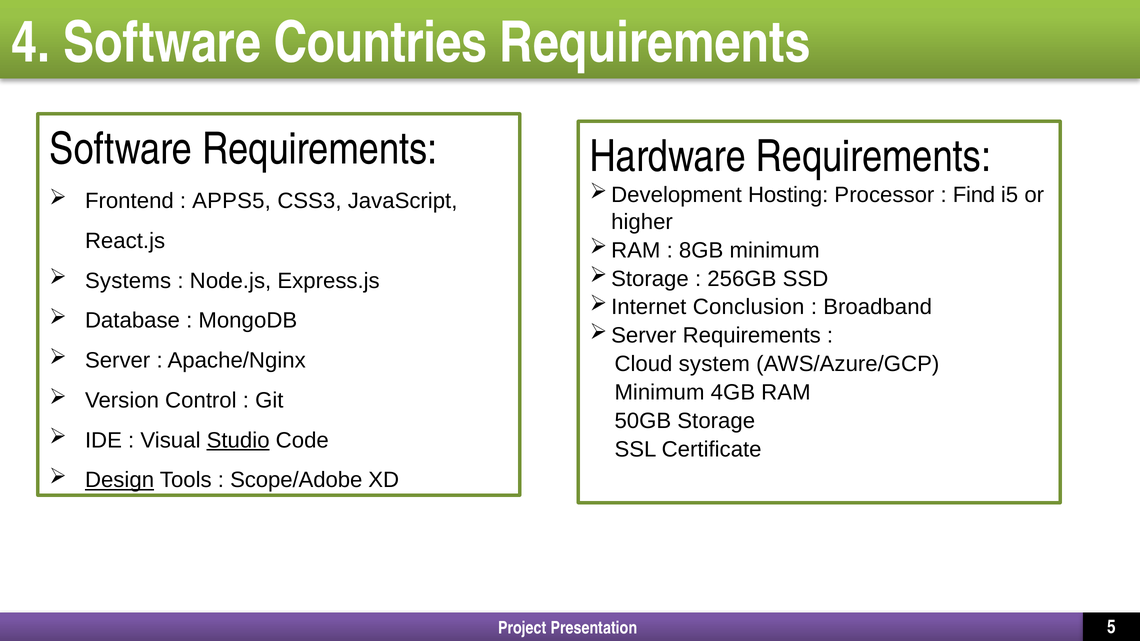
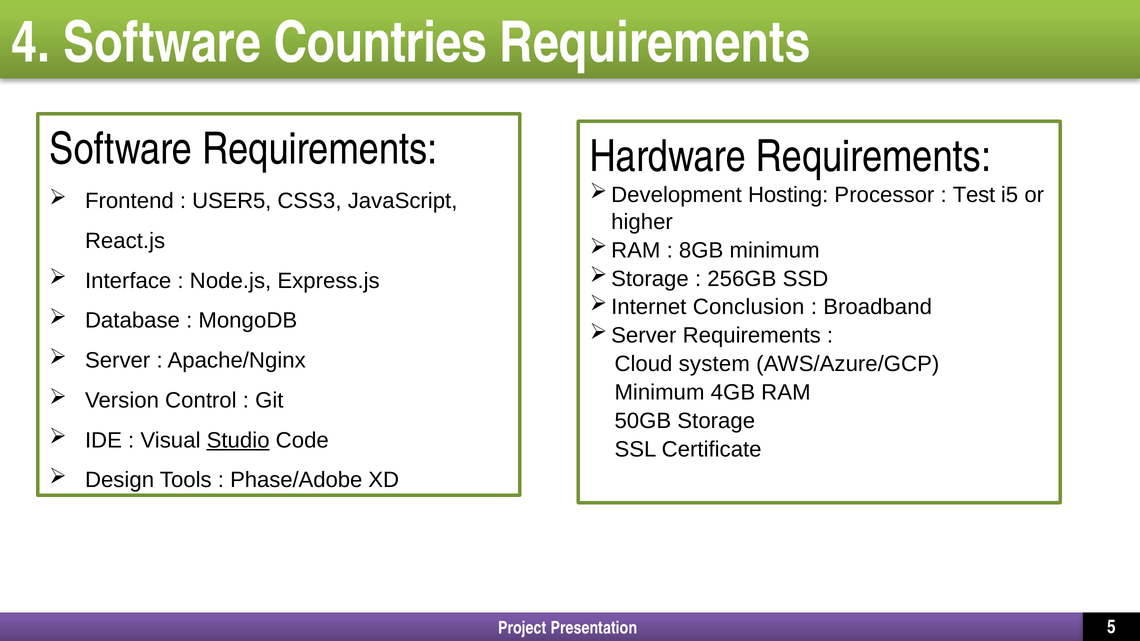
Find: Find -> Test (974, 195)
APPS5: APPS5 -> USER5 (232, 201)
Systems: Systems -> Interface (128, 281)
Design underline: present -> none (120, 480)
Scope/Adobe: Scope/Adobe -> Phase/Adobe (296, 480)
